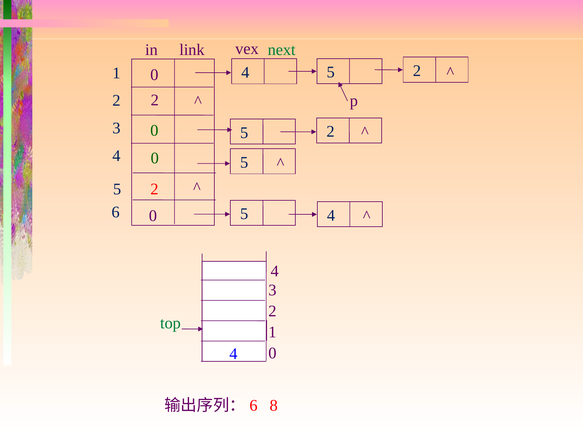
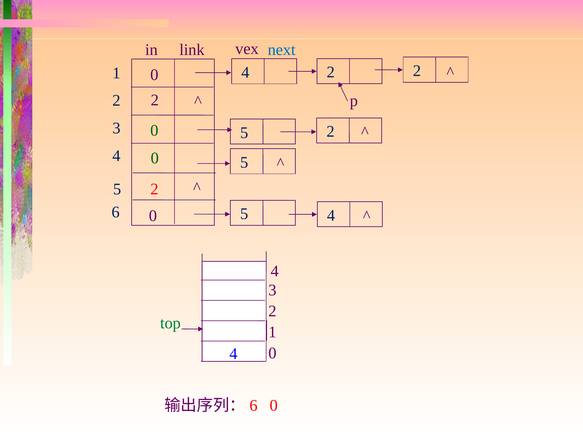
next colour: green -> blue (282, 50)
5: 5 -> 2 (331, 72)
8: 8 -> 0 (274, 406)
